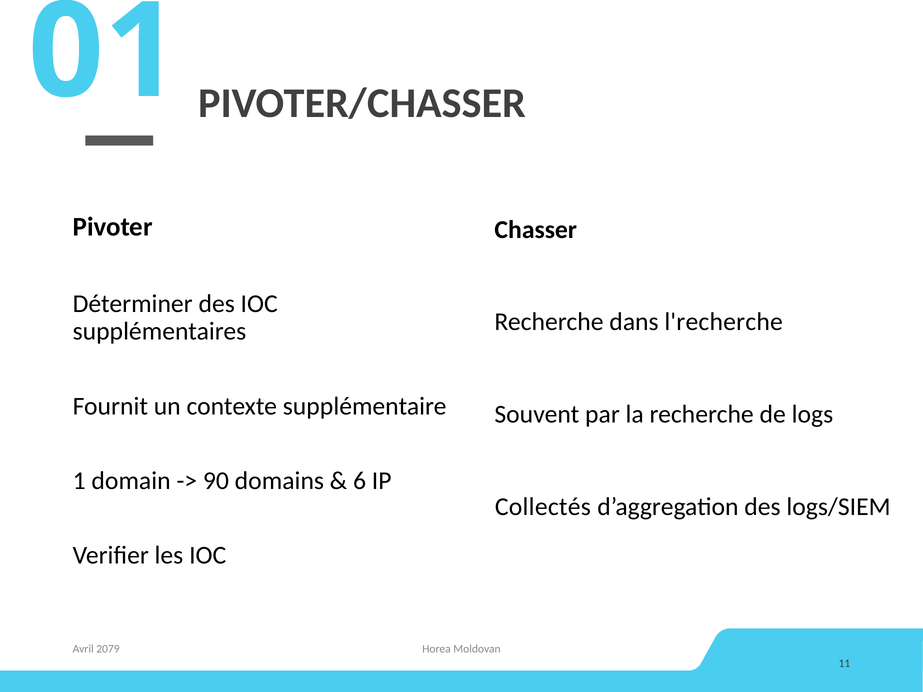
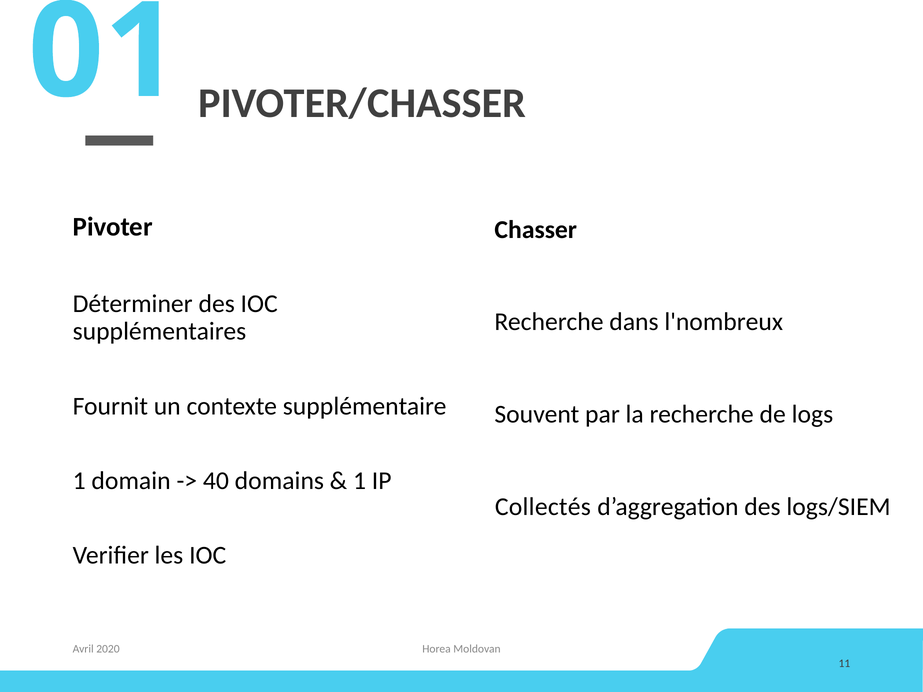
l'recherche: l'recherche -> l'nombreux (724, 322)
90: 90 -> 40 (216, 481)
6: 6 -> 1 (360, 481)
2079: 2079 -> 2020 (108, 649)
